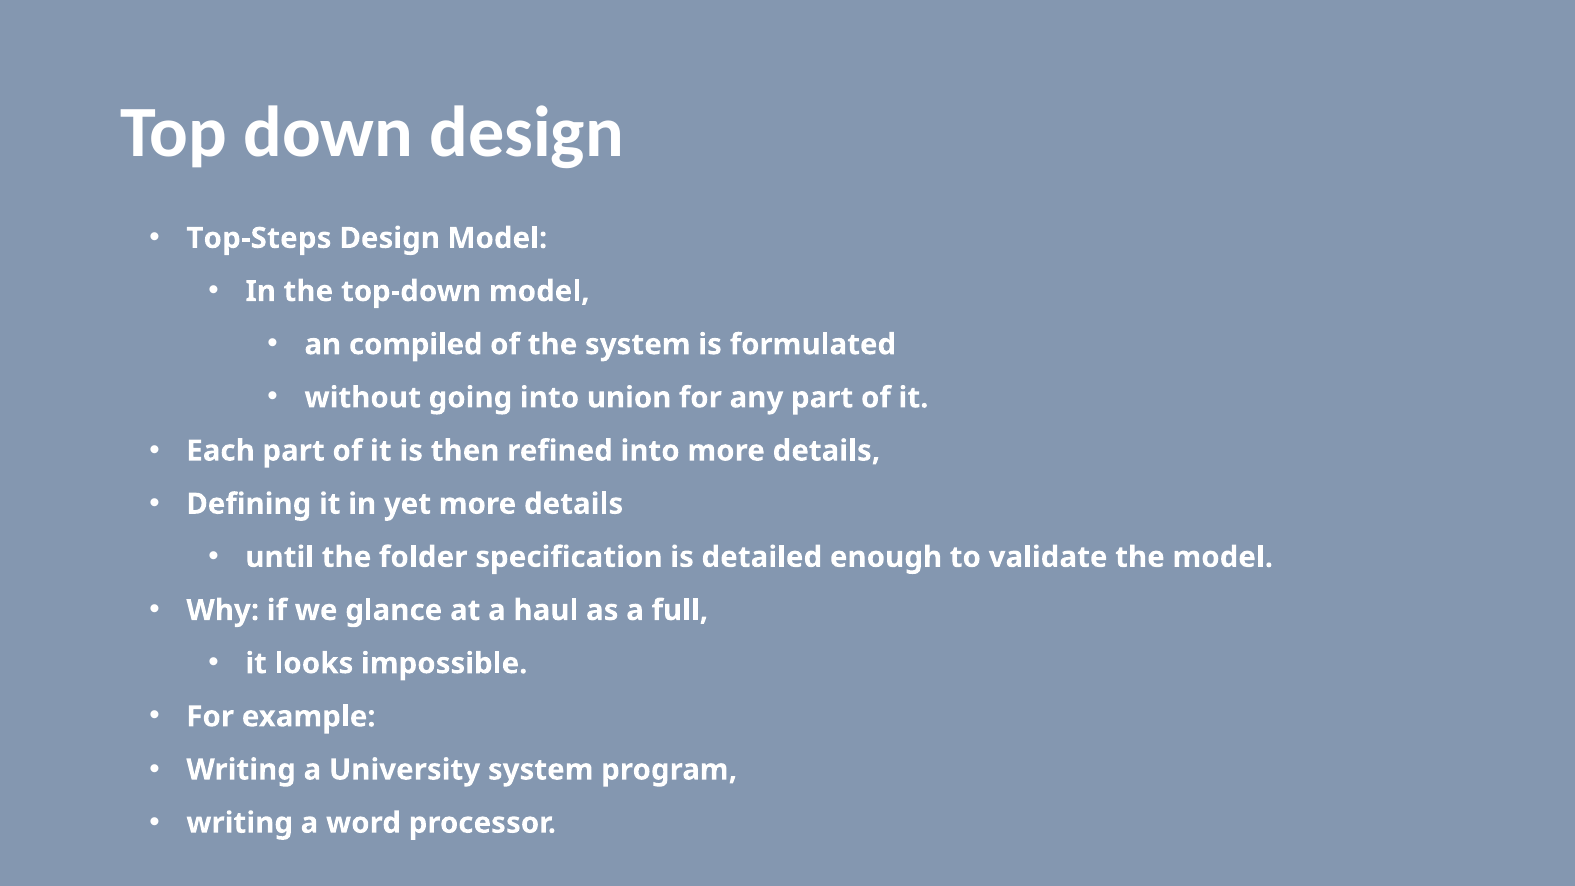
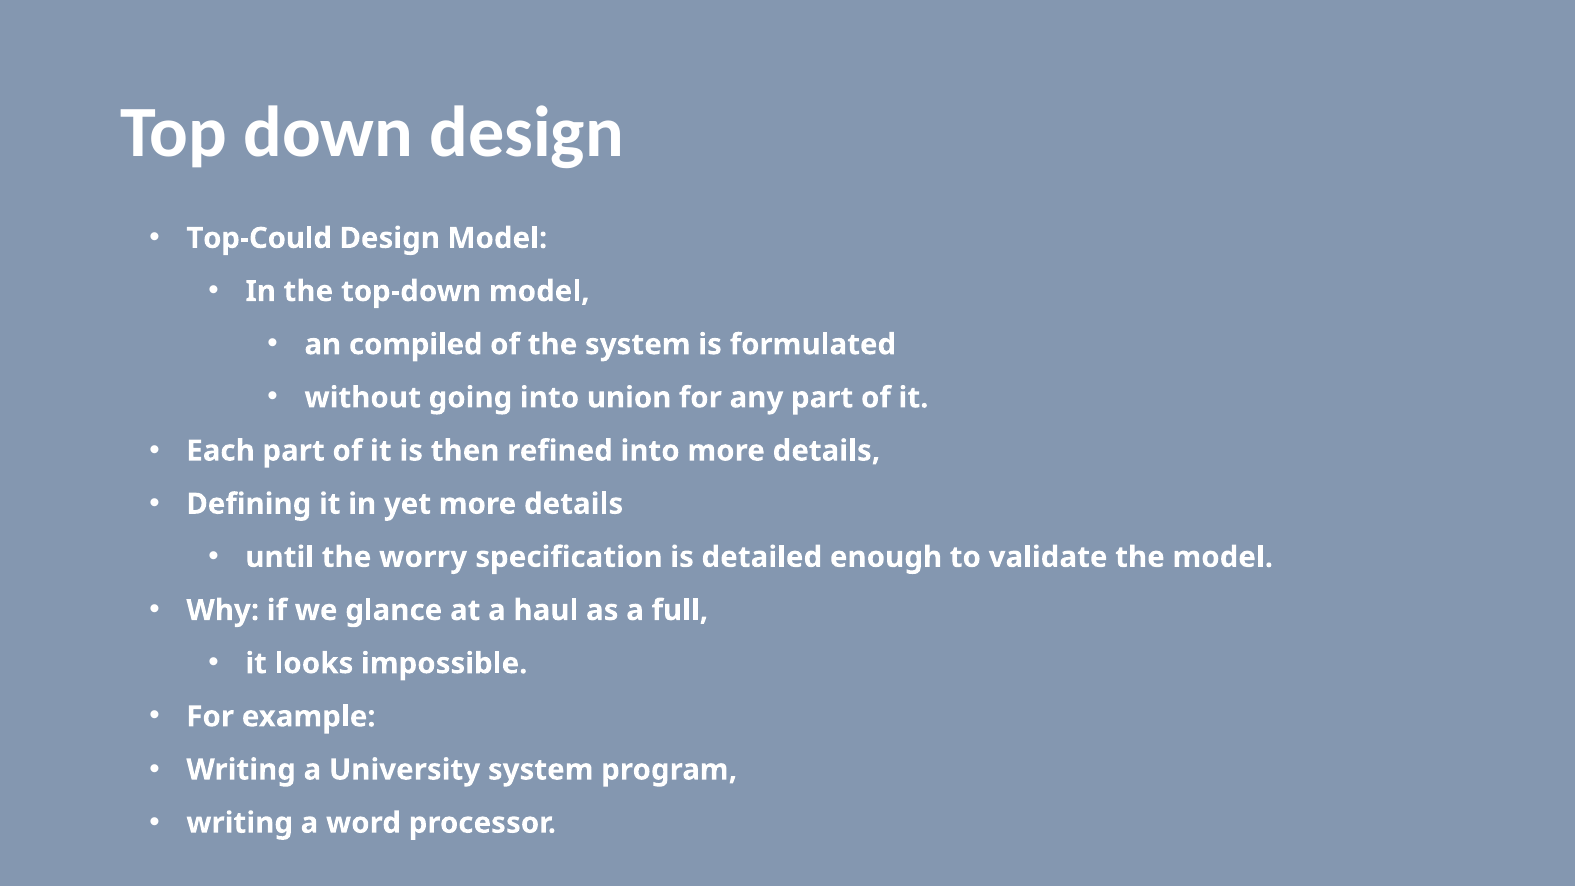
Top-Steps: Top-Steps -> Top-Could (259, 238)
folder: folder -> worry (423, 557)
